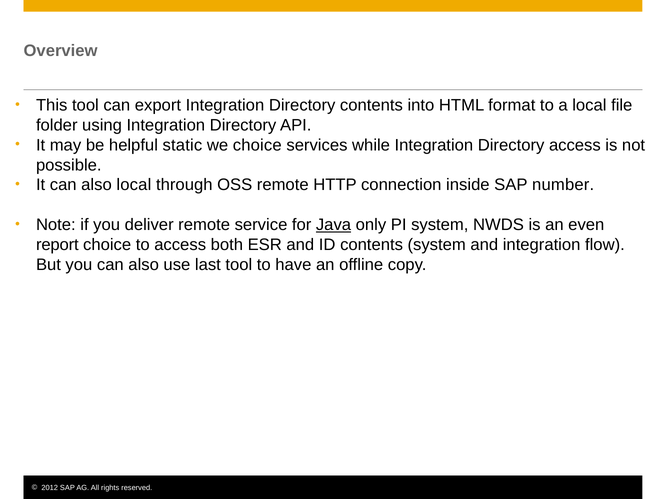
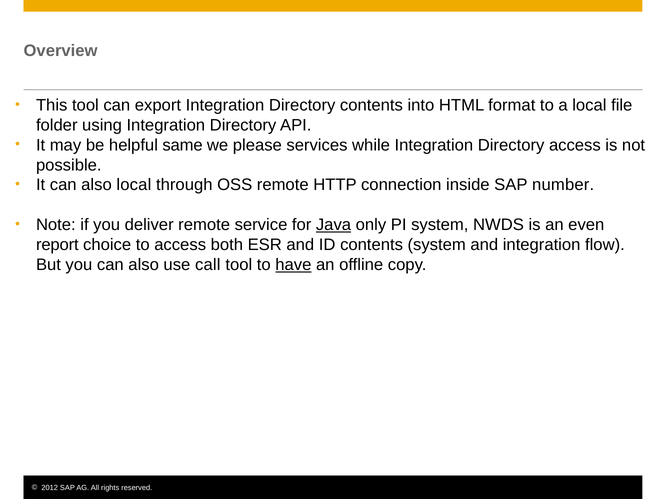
static: static -> same (183, 145)
we choice: choice -> please (257, 145)
last: last -> call (208, 265)
have underline: none -> present (293, 265)
